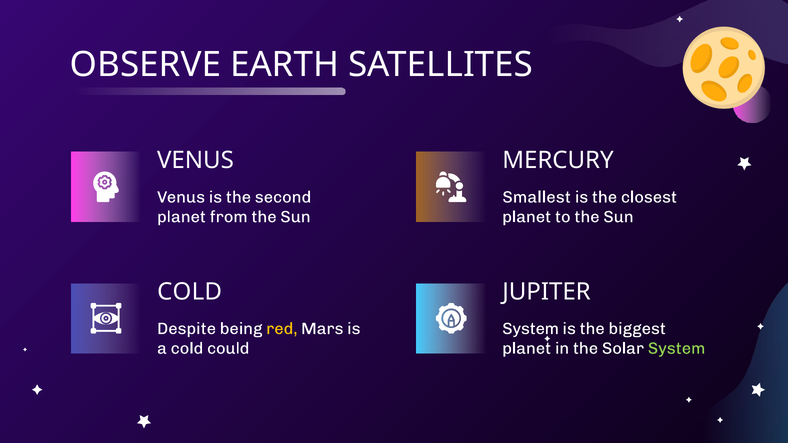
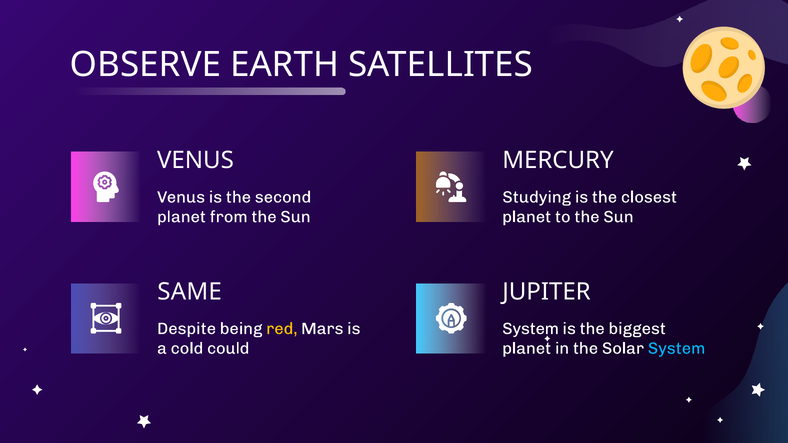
Smallest: Smallest -> Studying (537, 197)
COLD: COLD -> SAME (190, 292)
System colour: light green -> light blue (677, 349)
